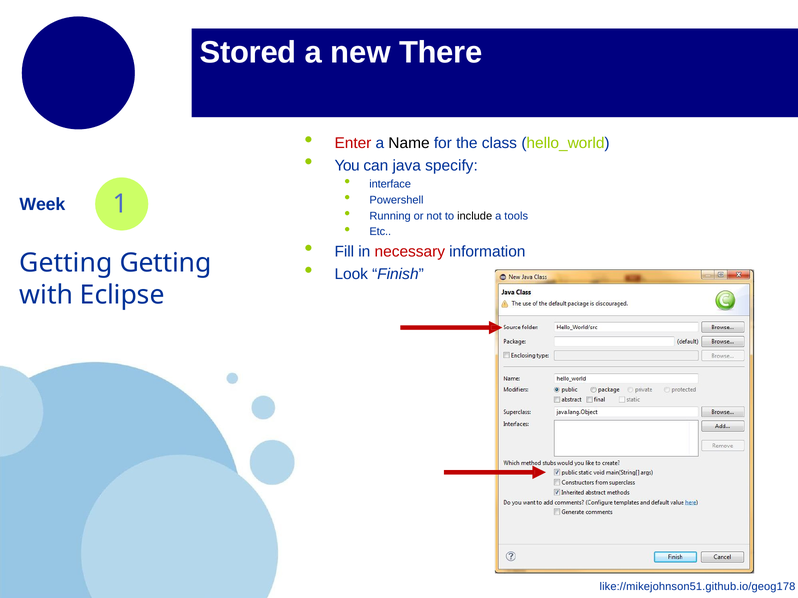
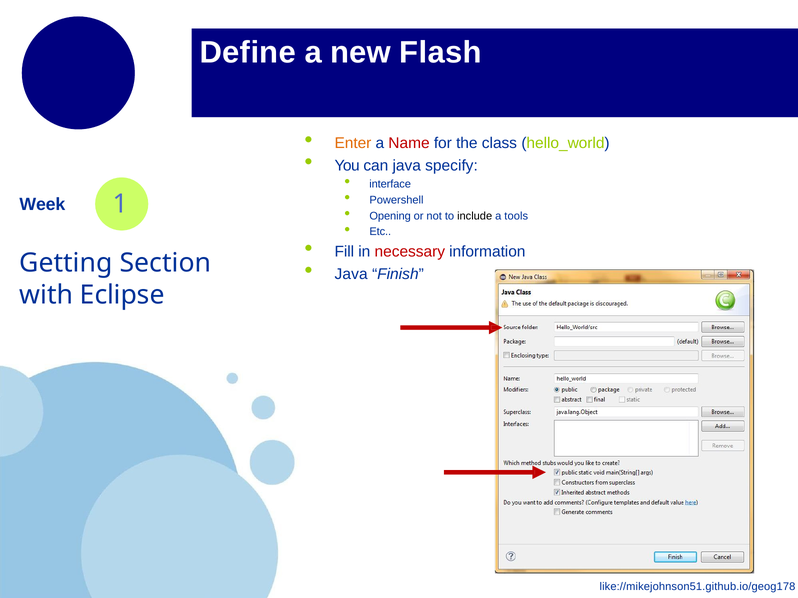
Stored: Stored -> Define (248, 52)
There: There -> Flash (441, 52)
Enter colour: red -> orange (353, 143)
Name colour: black -> red (409, 143)
Running: Running -> Opening (390, 216)
Getting Getting: Getting -> Section (165, 263)
Look: Look -> Java (351, 274)
